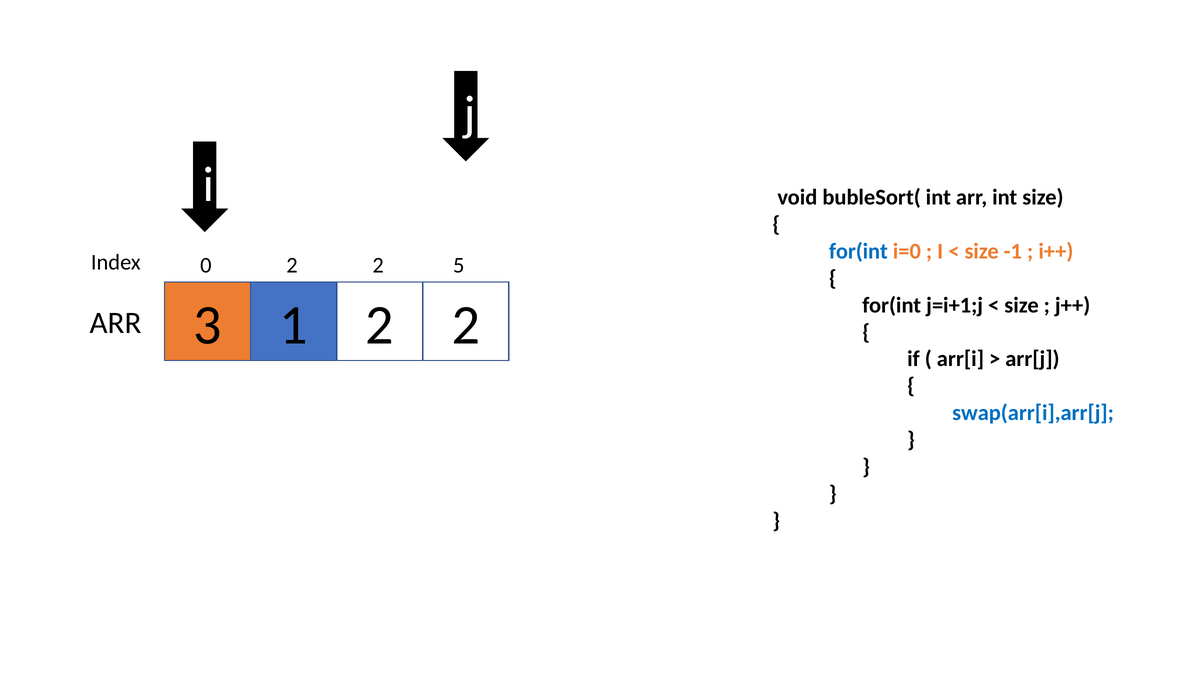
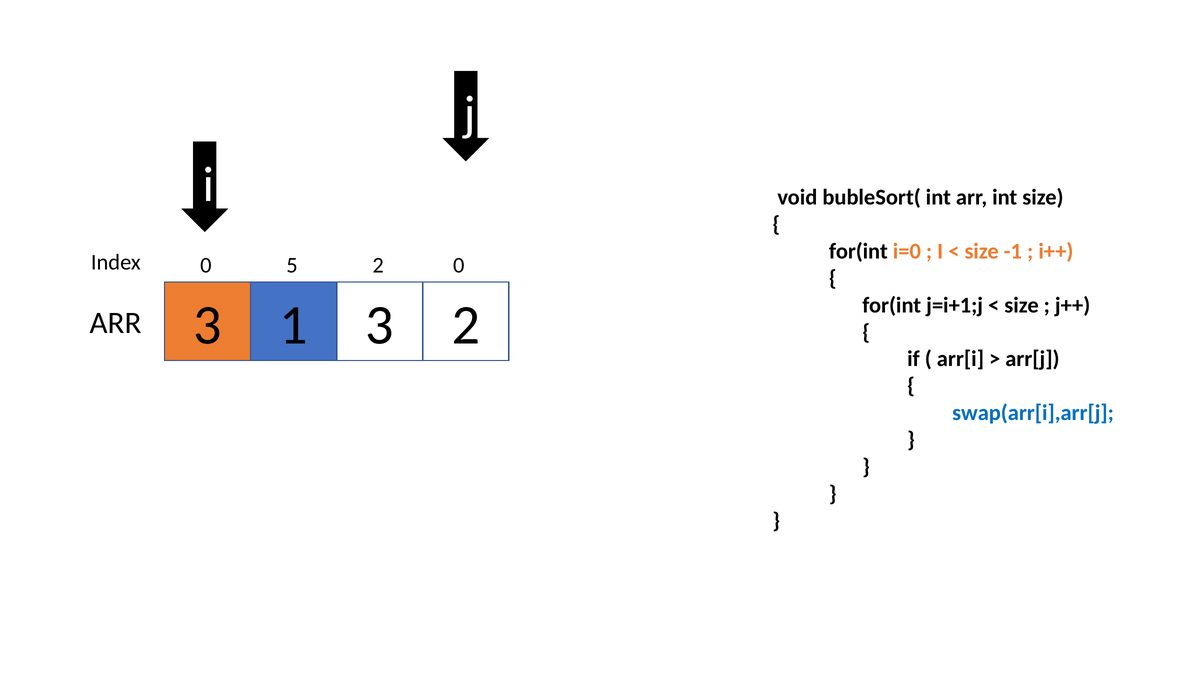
for(int colour: blue -> black (858, 251)
0 2: 2 -> 5 (292, 265)
2 5: 5 -> 0 (459, 265)
1 2: 2 -> 3 (380, 325)
